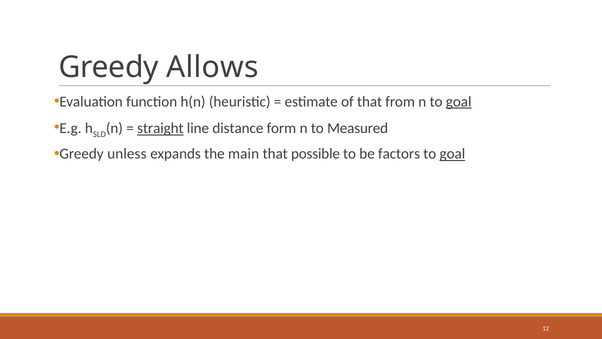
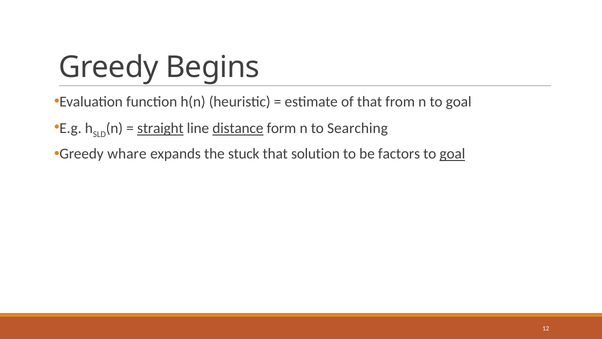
Allows: Allows -> Begins (213, 67)
goal underline: present -> none (459, 101)
distance underline: none -> present (238, 128)
Measured: Measured -> Searching (357, 128)
unless: unless -> whare (127, 154)
main: main -> stuck (244, 154)
possible: possible -> solution (315, 154)
